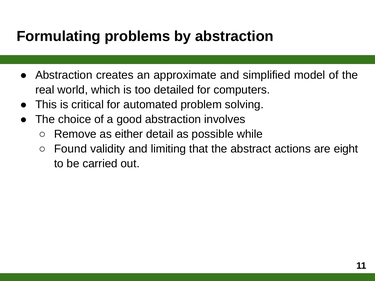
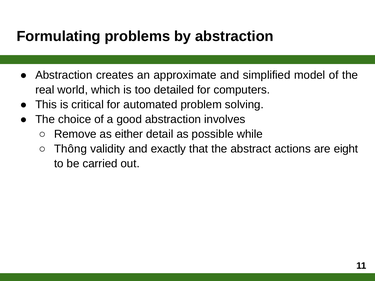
Found: Found -> Thông (70, 149)
limiting: limiting -> exactly (168, 149)
